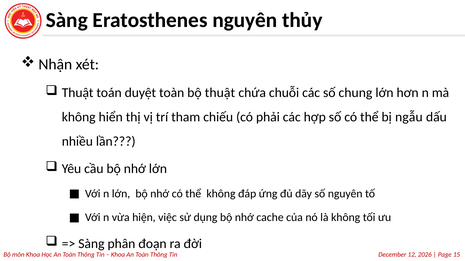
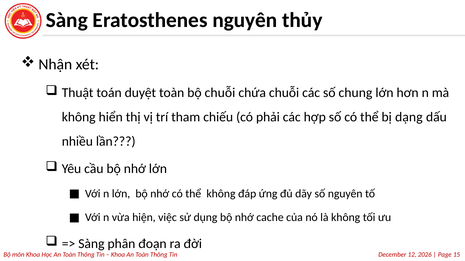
bộ thuật: thuật -> chuỗi (220, 93)
ngẫu: ngẫu -> dạng (409, 117)
